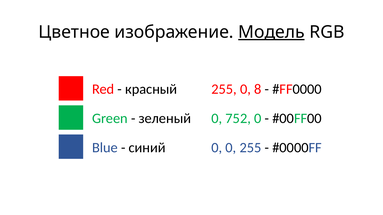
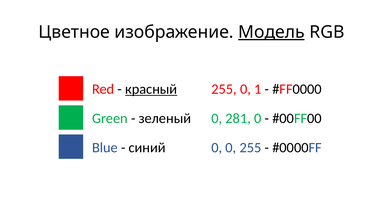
красный underline: none -> present (151, 89)
8: 8 -> 1 (258, 89)
752: 752 -> 281 (238, 119)
